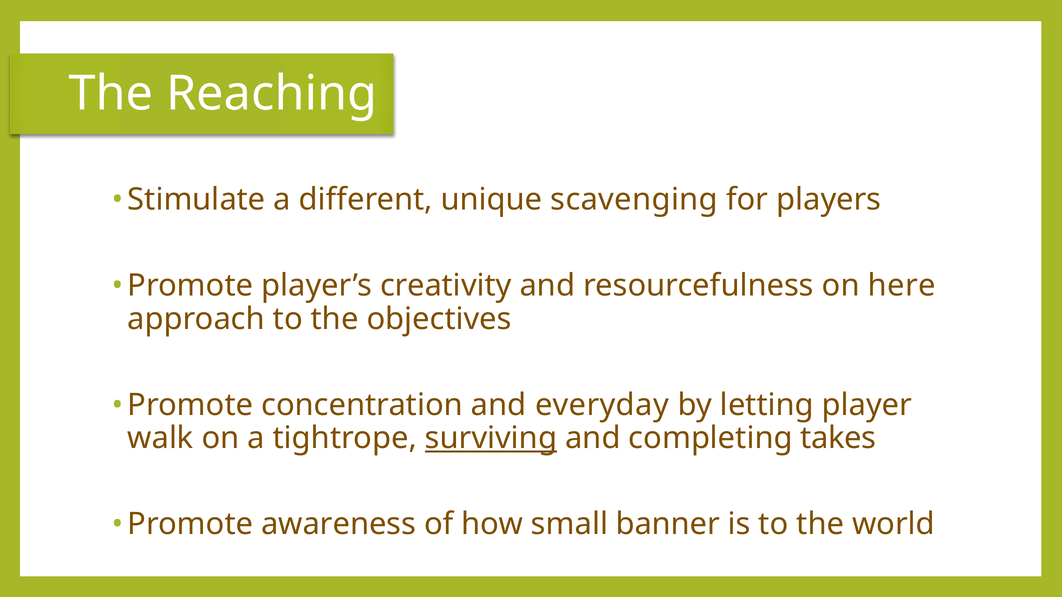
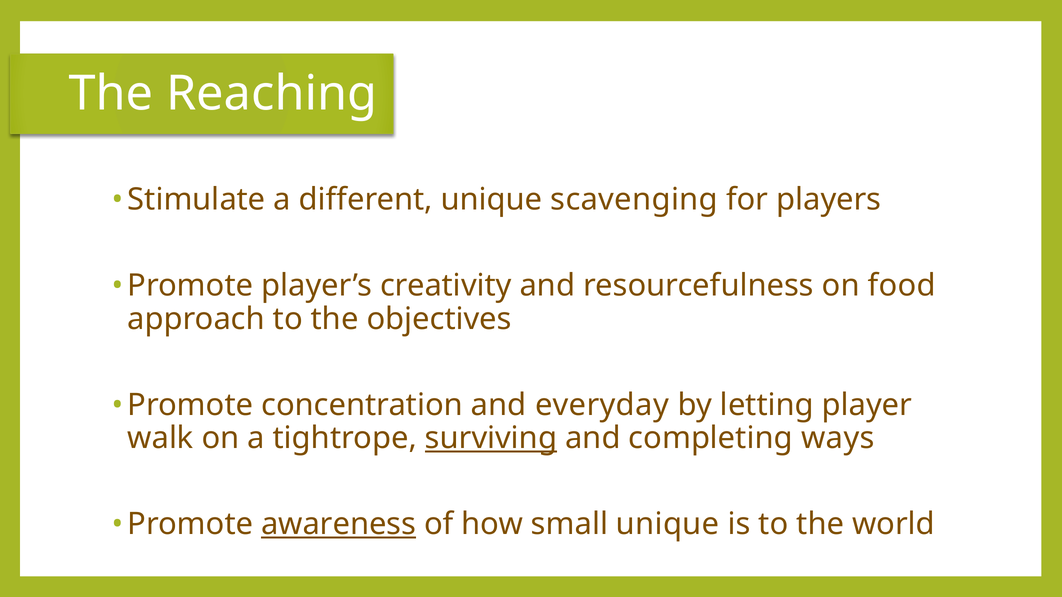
here: here -> food (902, 286)
takes: takes -> ways (838, 439)
awareness underline: none -> present (339, 524)
small banner: banner -> unique (668, 524)
